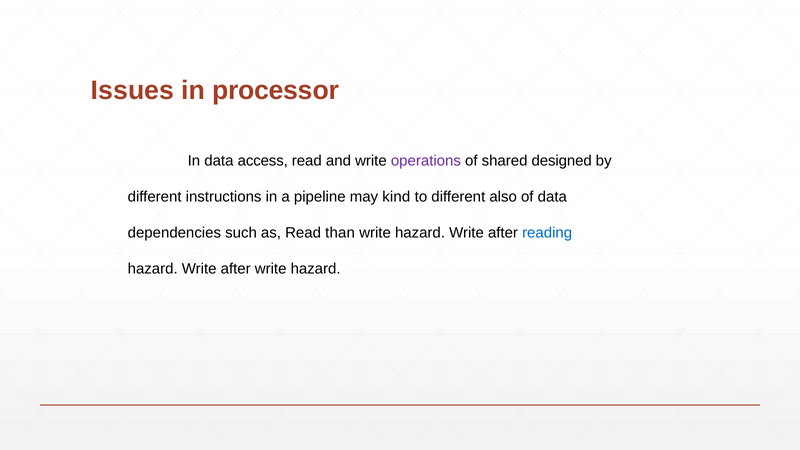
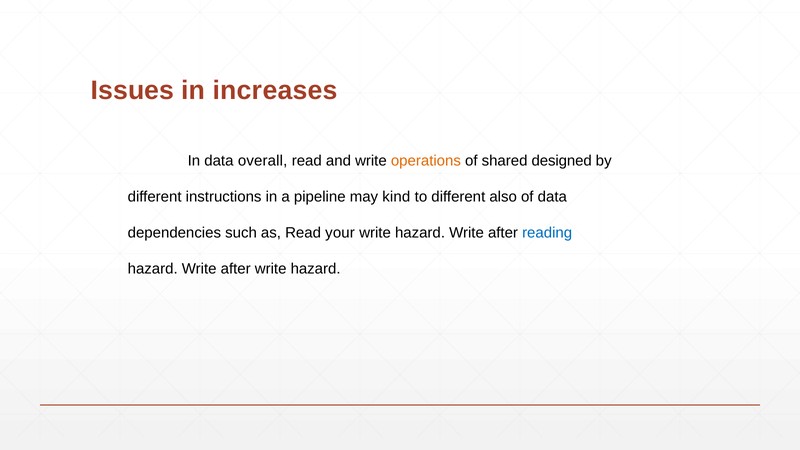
processor: processor -> increases (275, 90)
access: access -> overall (263, 161)
operations colour: purple -> orange (426, 161)
than: than -> your (340, 233)
